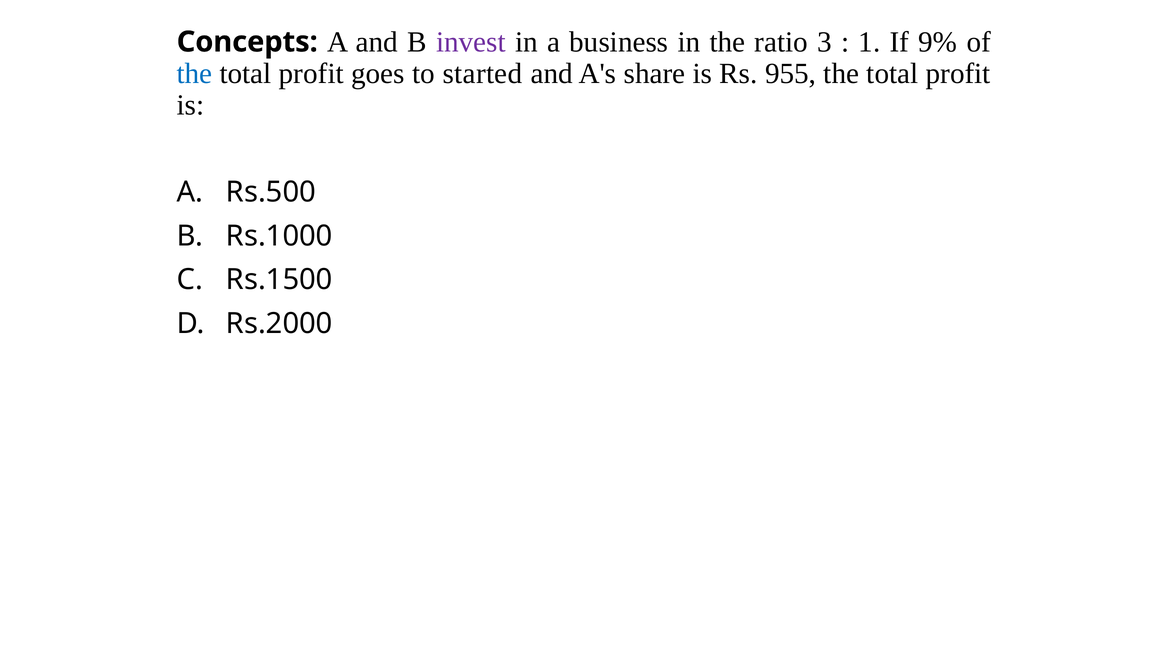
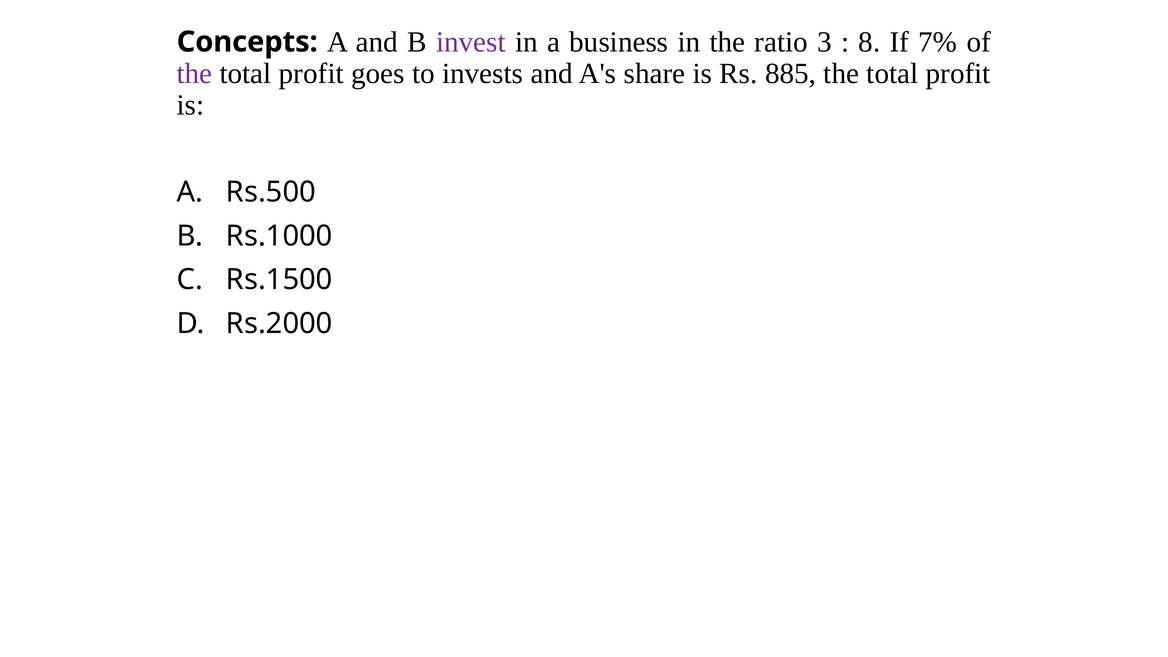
1: 1 -> 8 (869, 42)
9%: 9% -> 7% (938, 42)
the colour: blue -> purple (194, 73)
started: started -> invests (483, 73)
955: 955 -> 885 (791, 73)
